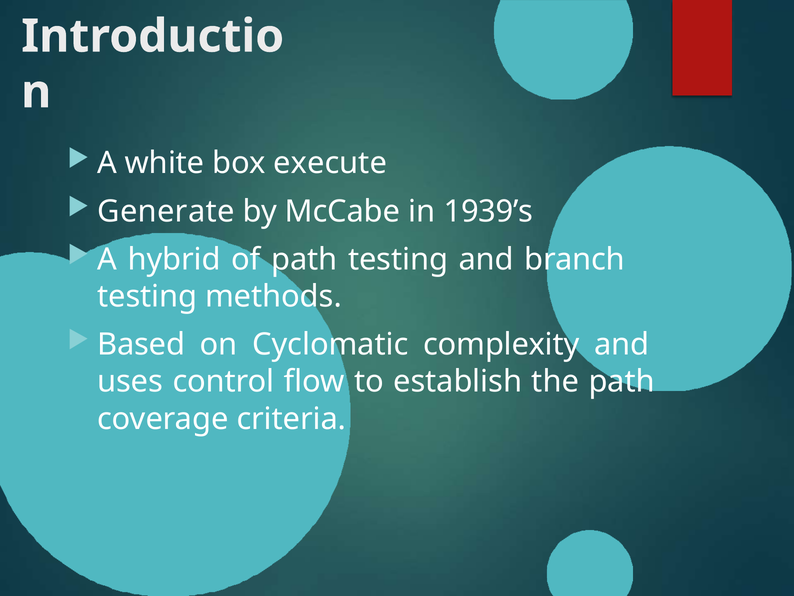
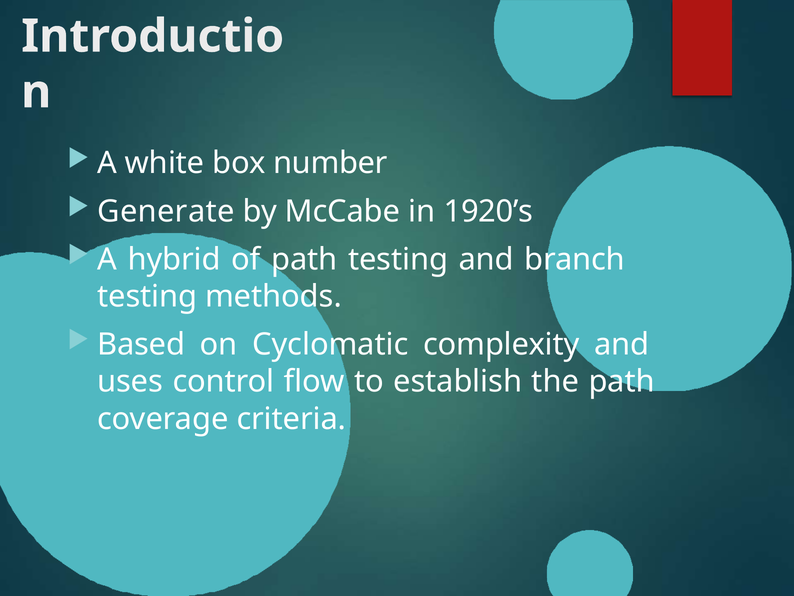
execute: execute -> number (330, 163)
1939’s: 1939’s -> 1920’s (488, 211)
